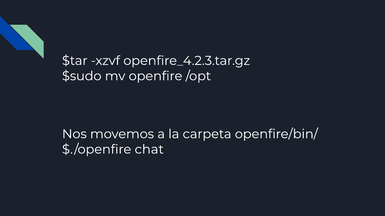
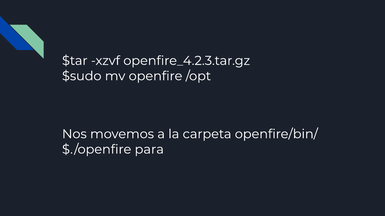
chat: chat -> para (149, 150)
